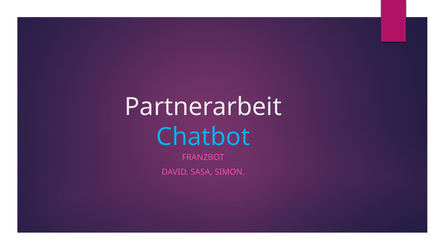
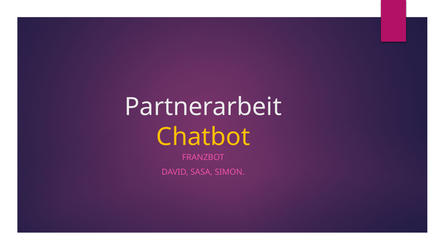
Chatbot colour: light blue -> yellow (203, 137)
